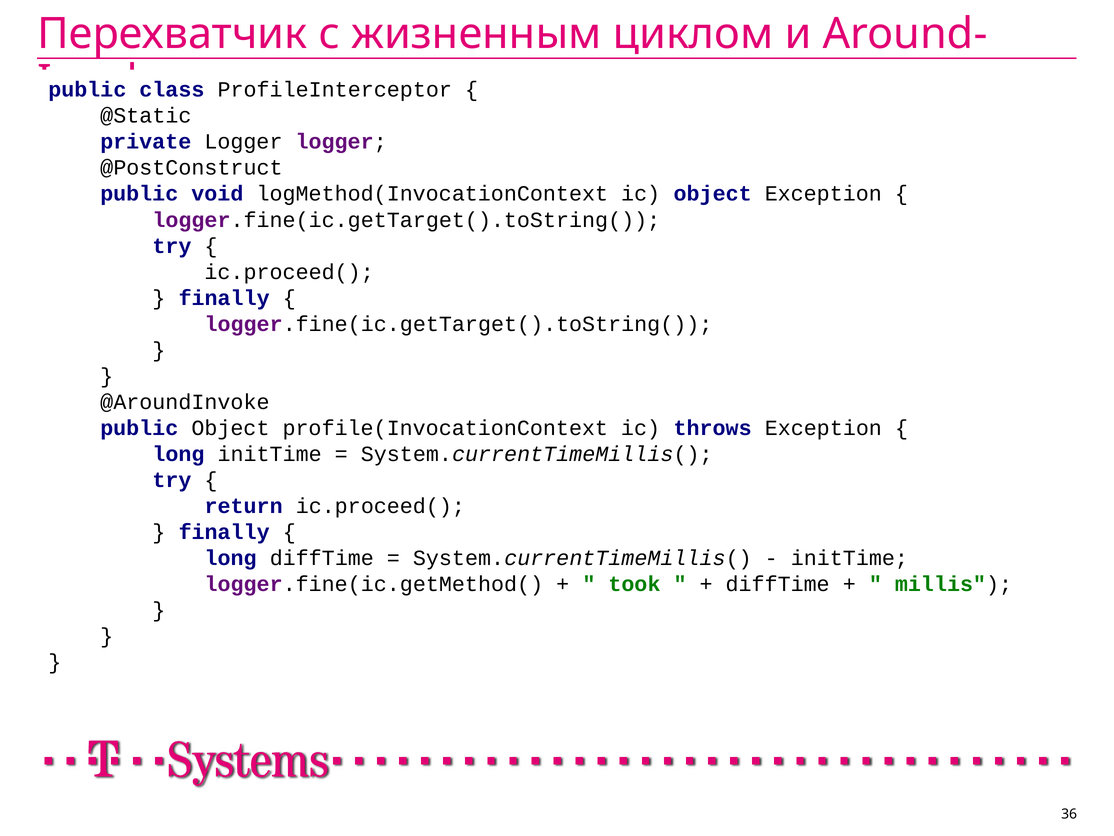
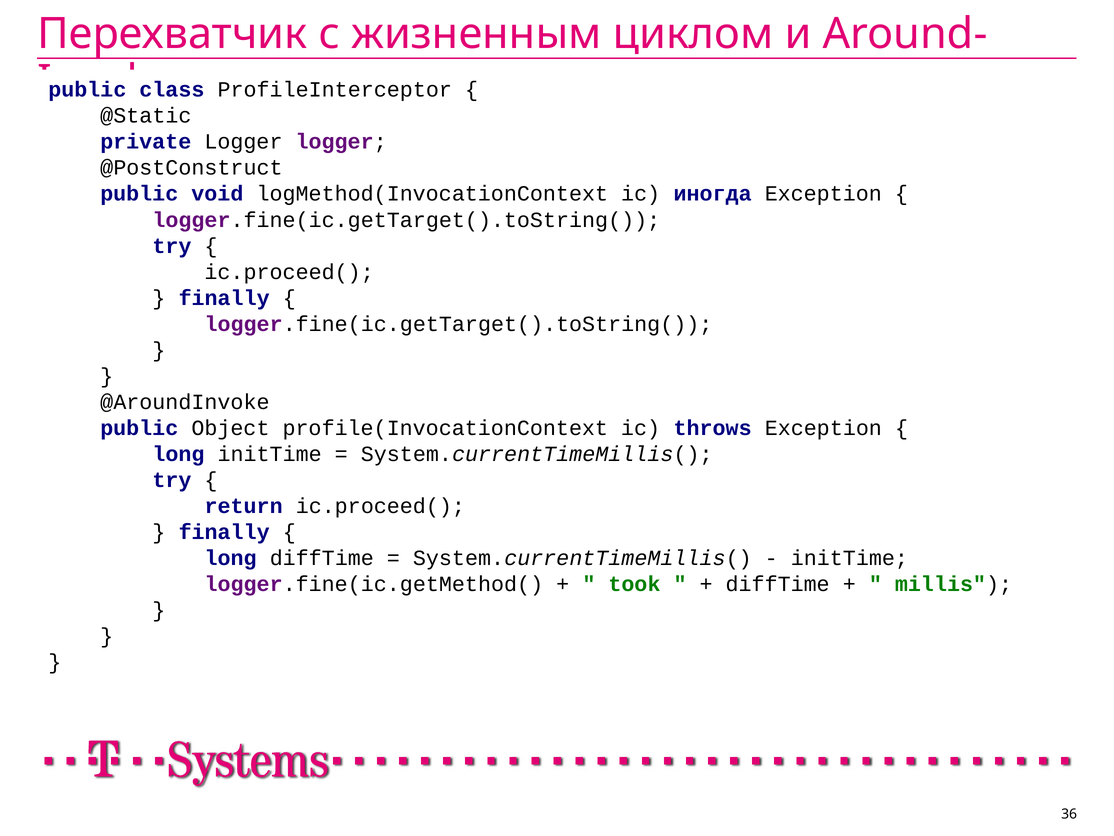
ic object: object -> иногда (713, 194)
